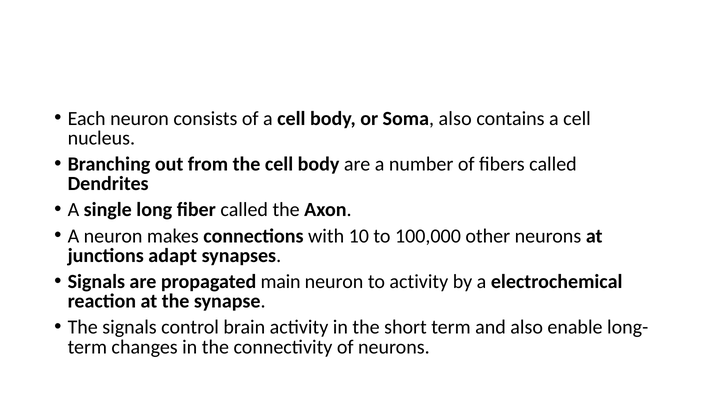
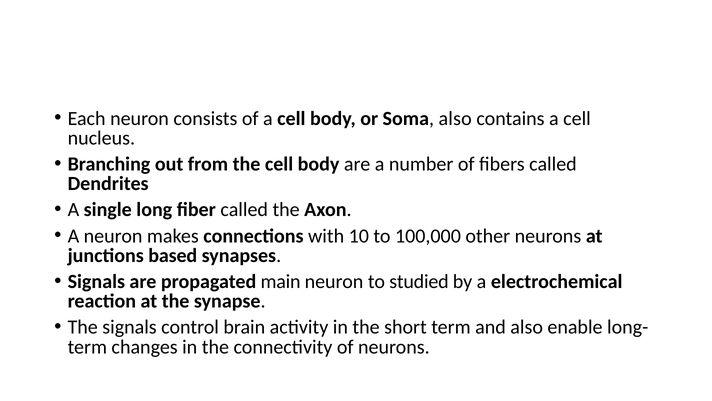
adapt: adapt -> based (173, 255)
to activity: activity -> studied (419, 281)
